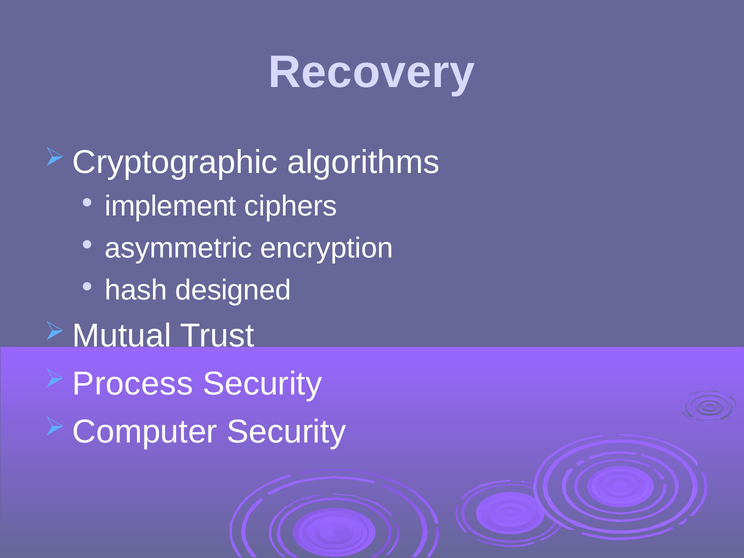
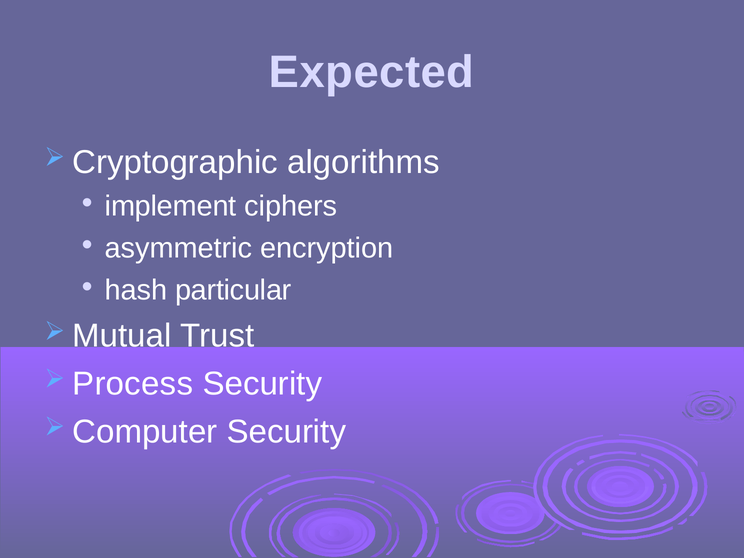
Recovery: Recovery -> Expected (372, 72)
designed: designed -> particular (233, 290)
